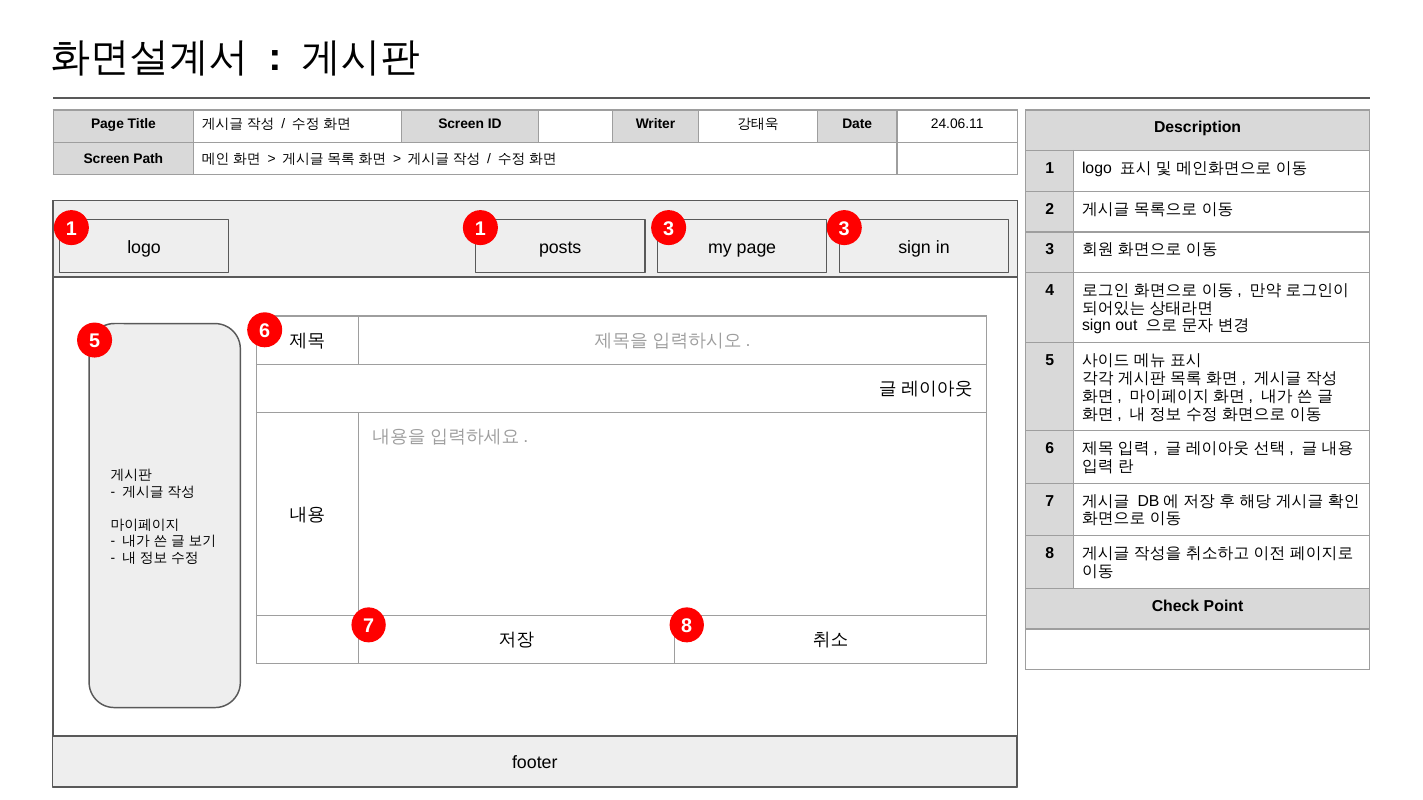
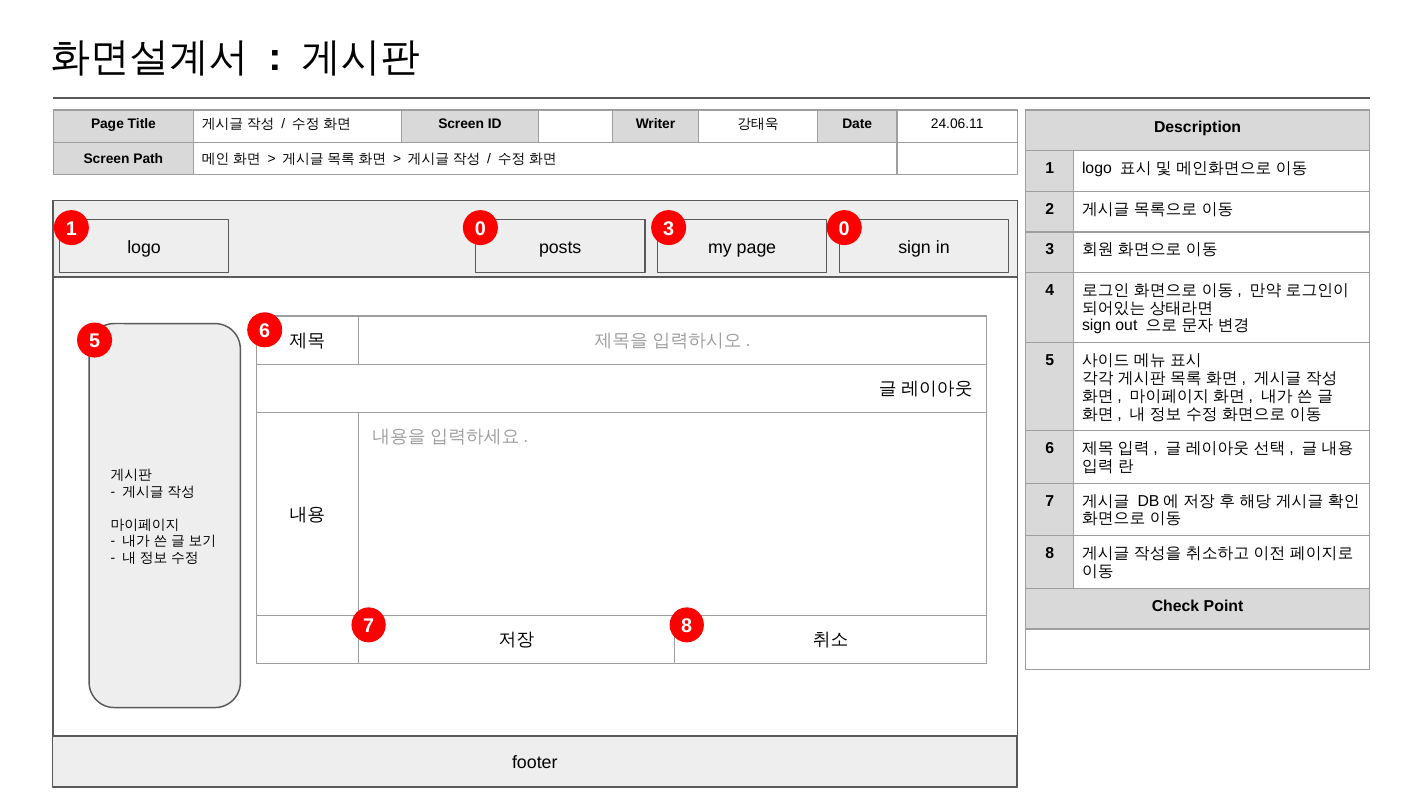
1: 1 -> 0 (480, 229)
3: 3 -> 0 (844, 229)
